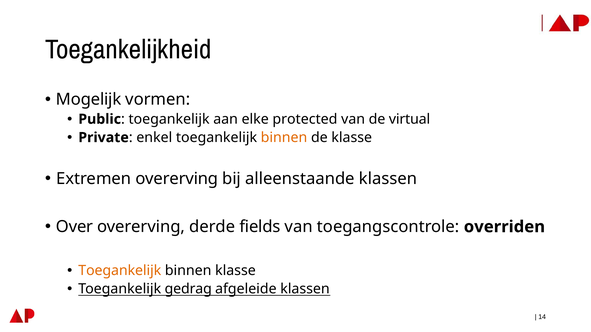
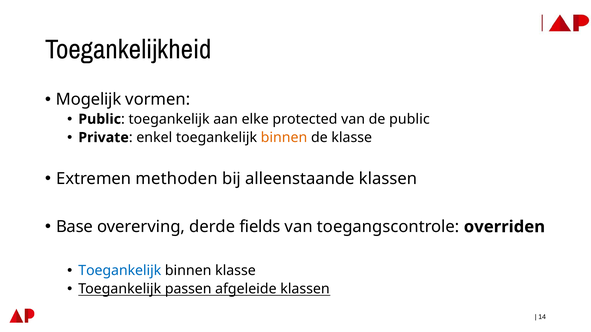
de virtual: virtual -> public (409, 119)
Extremen overerving: overerving -> methoden (177, 179)
Over: Over -> Base (75, 227)
Toegankelijk colour: orange -> blue (120, 271)
gedrag: gedrag -> passen (188, 289)
